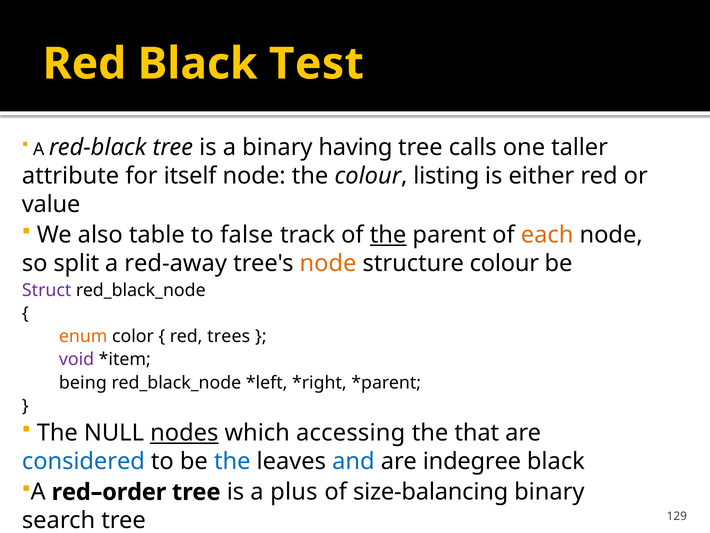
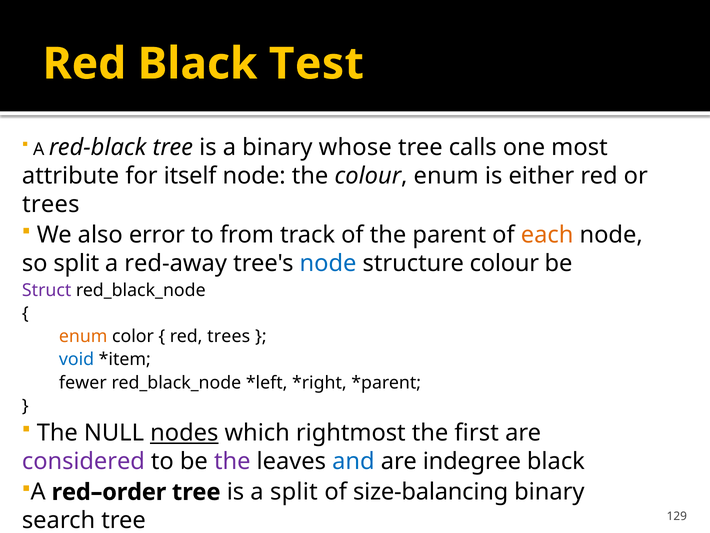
having: having -> whose (355, 147)
taller: taller -> most (579, 147)
colour listing: listing -> enum (446, 176)
value: value -> trees (51, 204)
table: table -> error (157, 235)
false: false -> from (247, 235)
the underline: present -> none (388, 235)
node colour: orange -> blue (328, 263)
void colour: purple -> blue (77, 359)
being: being -> fewer (83, 382)
accessing: accessing -> rightmost (351, 432)
that: that -> first (477, 432)
considered colour: blue -> purple (83, 461)
the colour: blue -> purple (232, 461)
a plus: plus -> split (294, 492)
